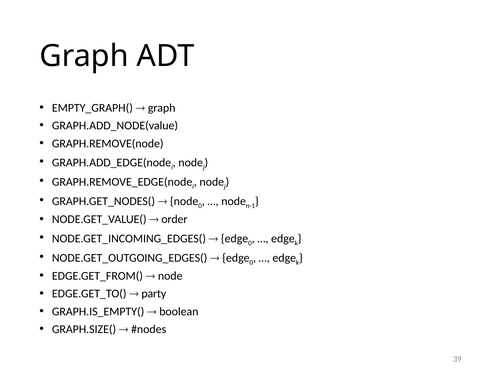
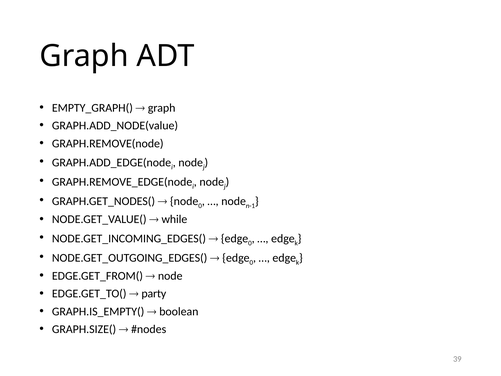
order: order -> while (174, 219)
